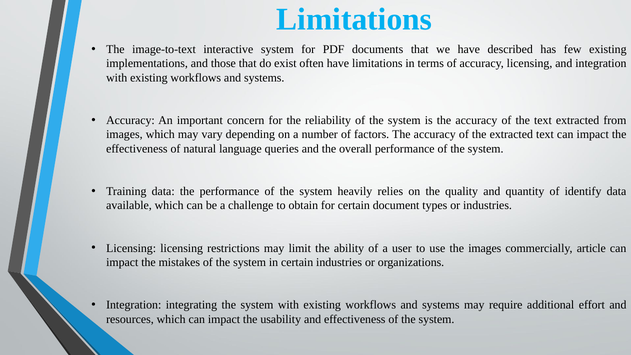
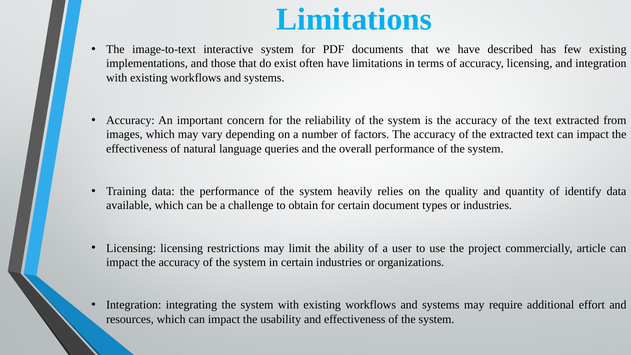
the images: images -> project (485, 248)
impact the mistakes: mistakes -> accuracy (179, 262)
